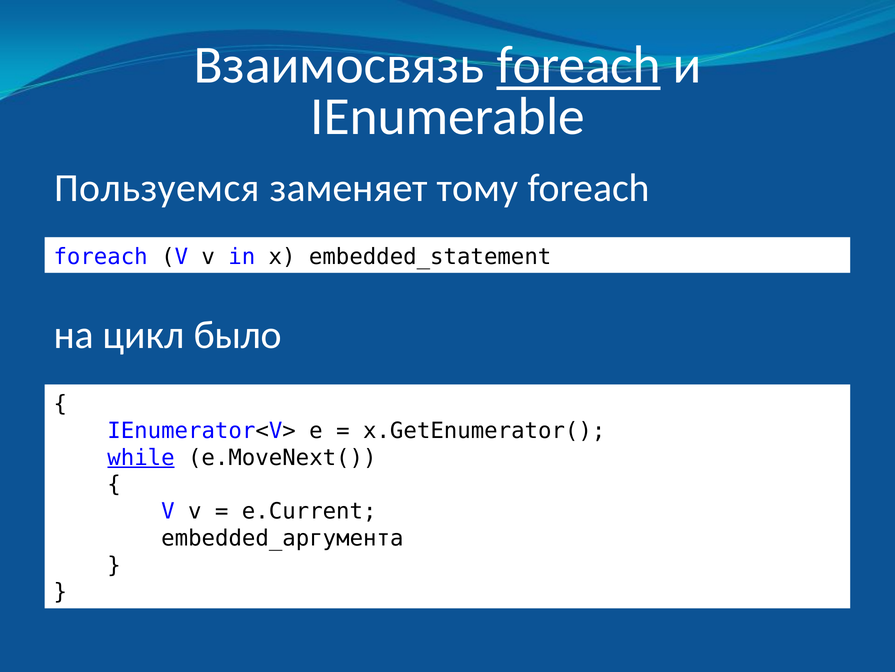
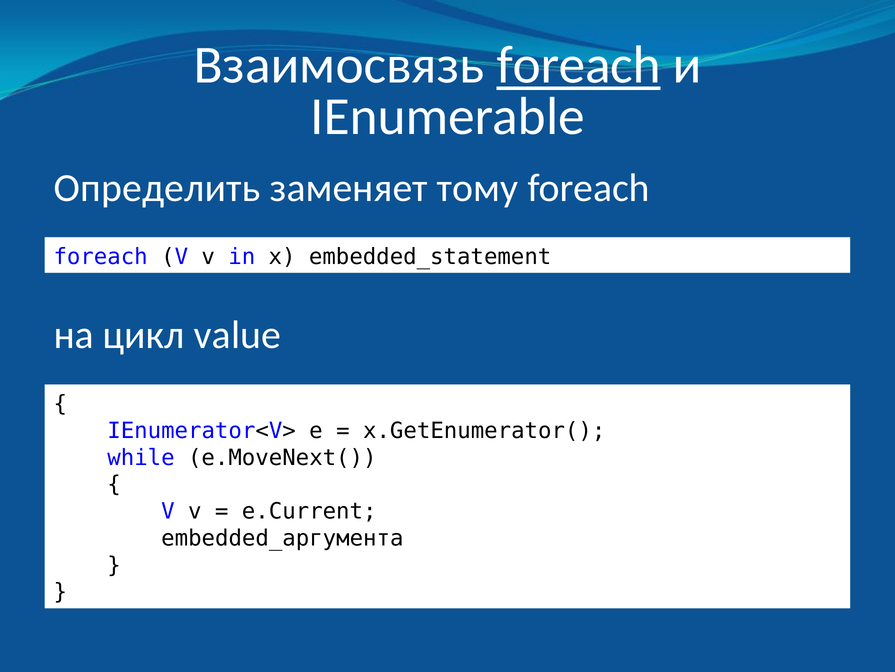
Пользуемся: Пользуемся -> Определить (157, 188)
было: было -> value (237, 335)
while underline: present -> none (141, 457)
